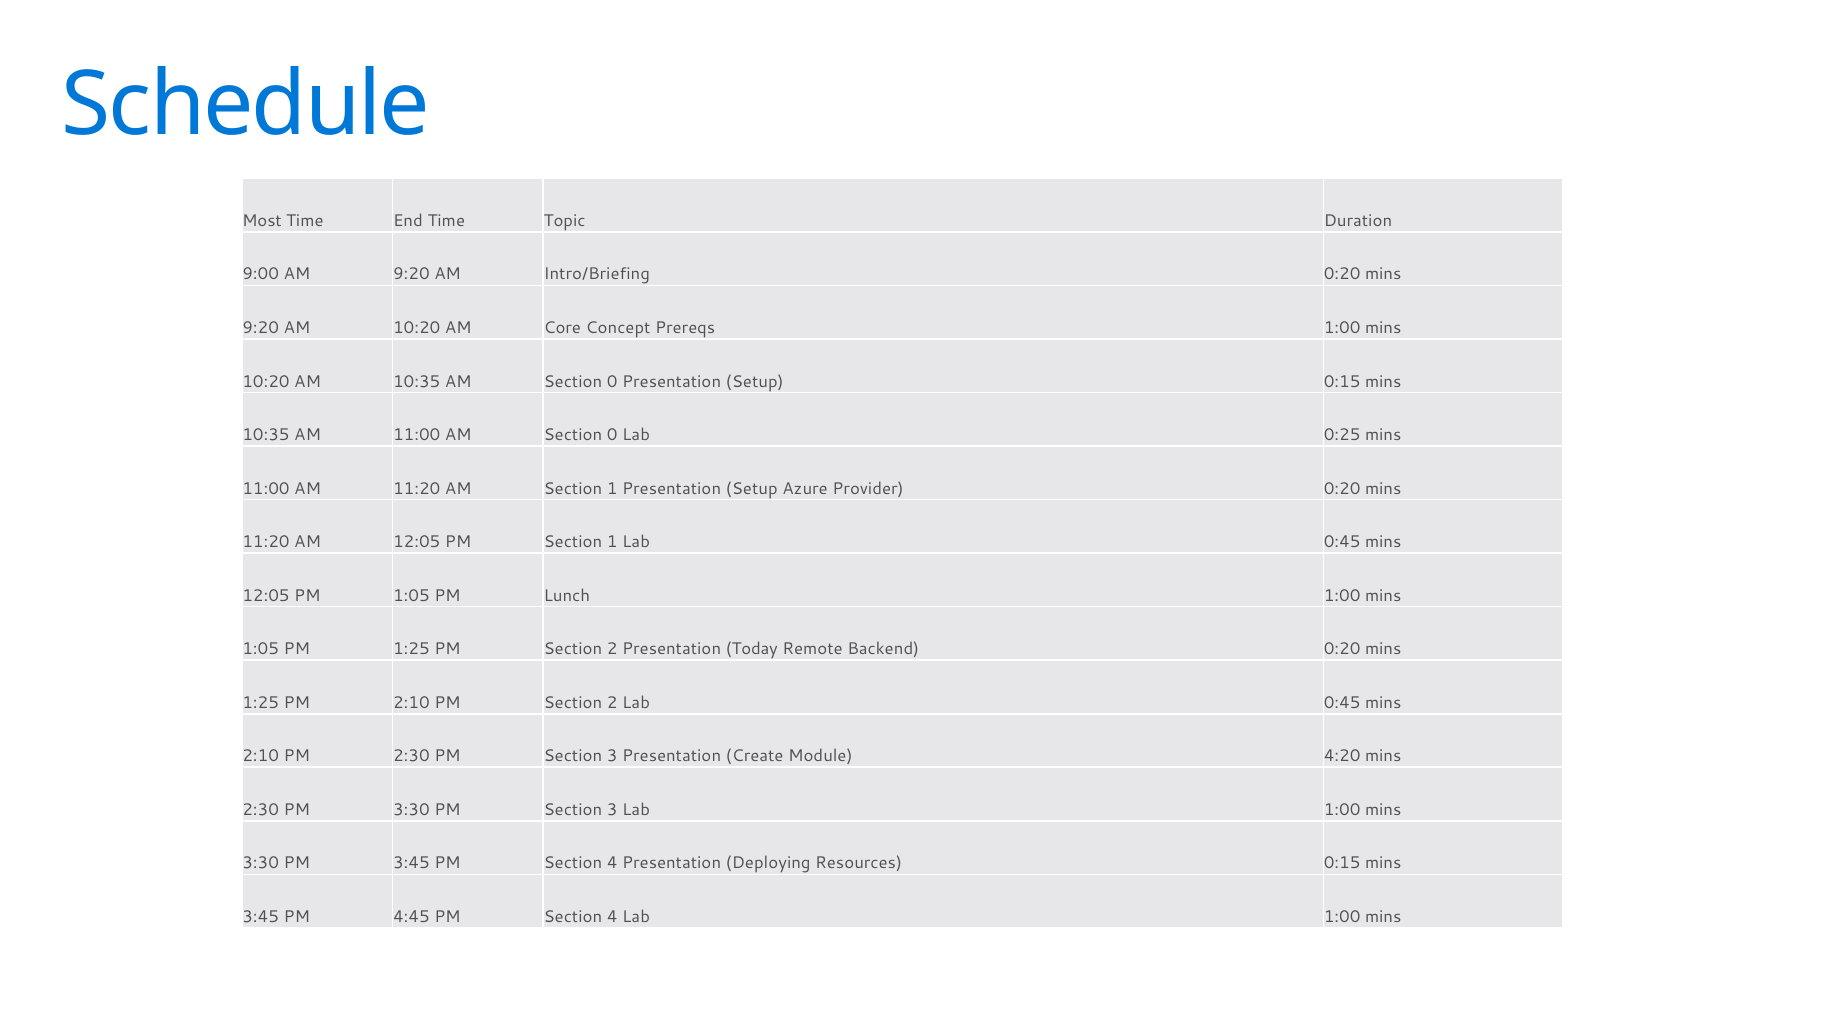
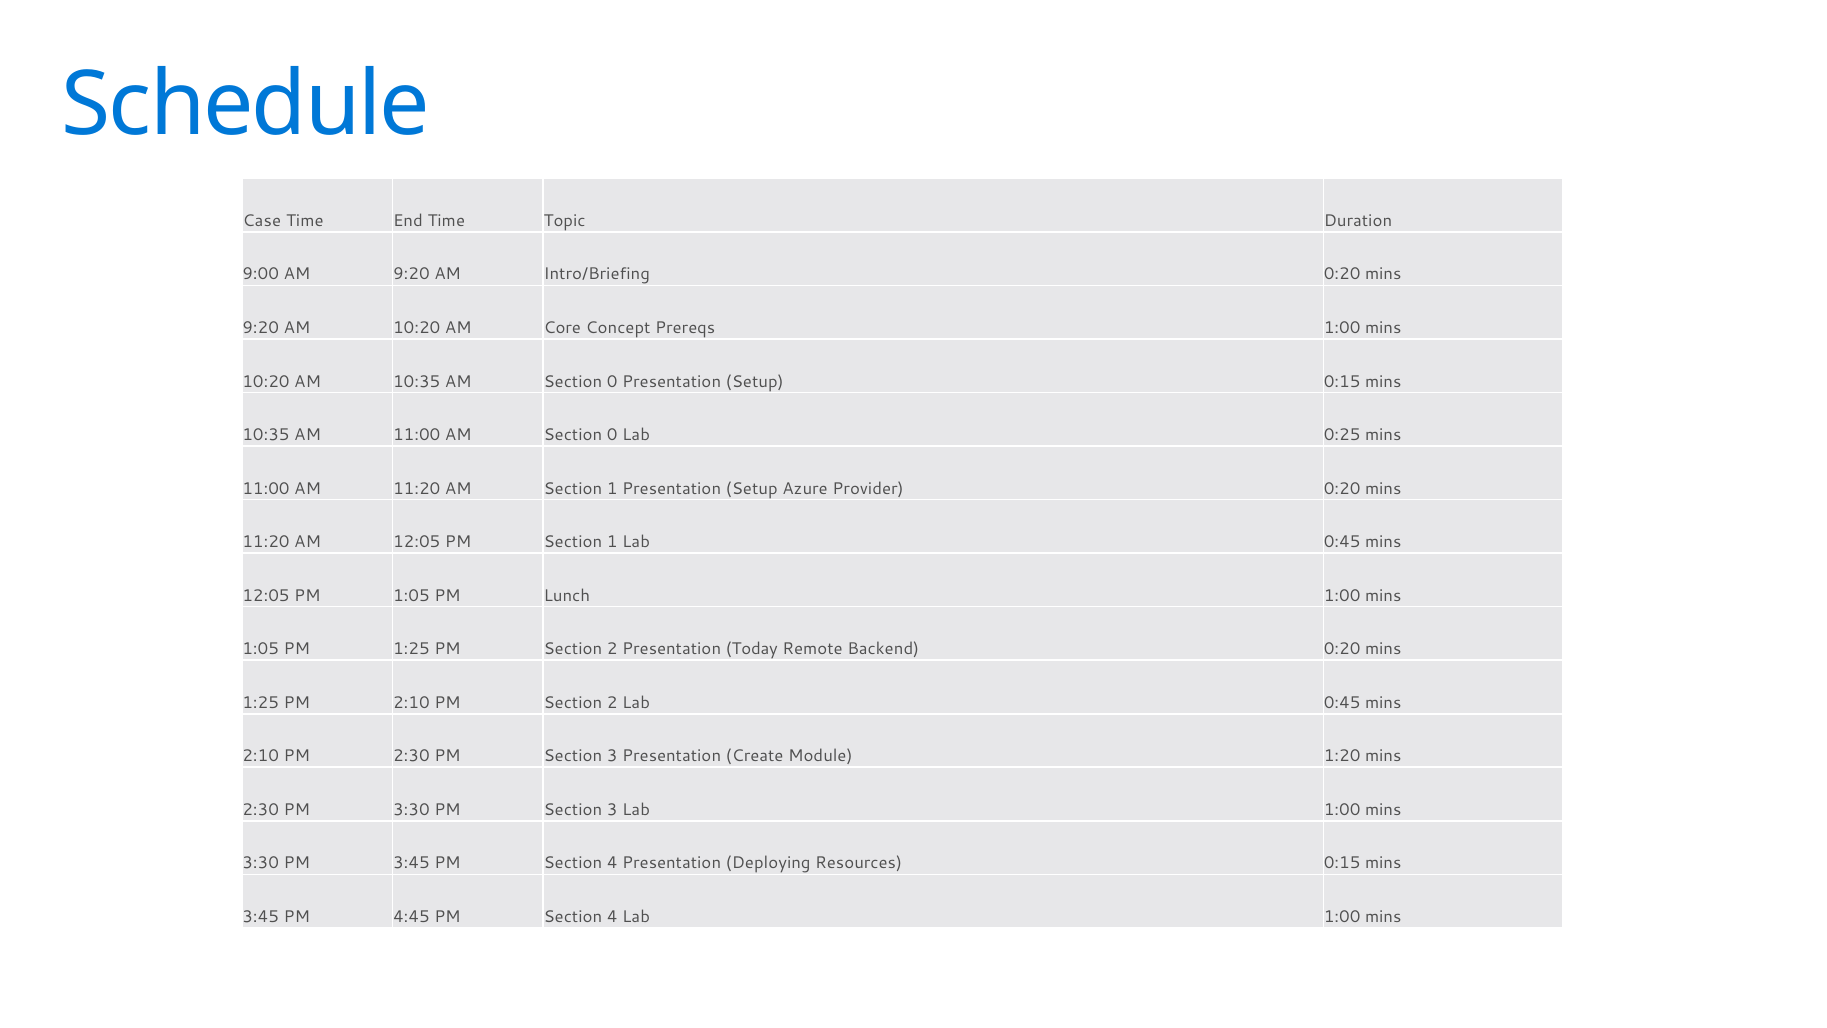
Most: Most -> Case (262, 221)
4:20: 4:20 -> 1:20 (1342, 756)
